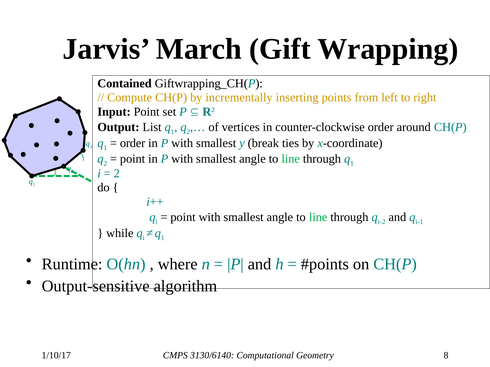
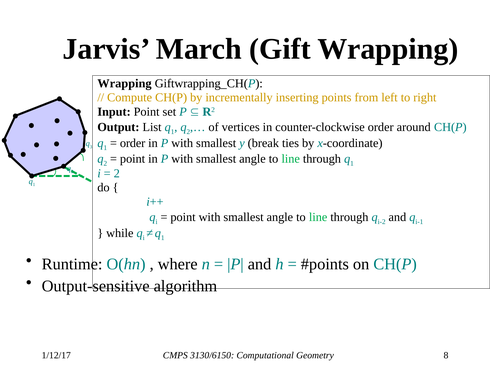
Contained: Contained -> Wrapping (124, 83)
1/10/17: 1/10/17 -> 1/12/17 (56, 356)
3130/6140: 3130/6140 -> 3130/6150 (212, 356)
